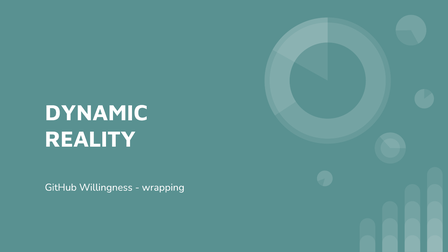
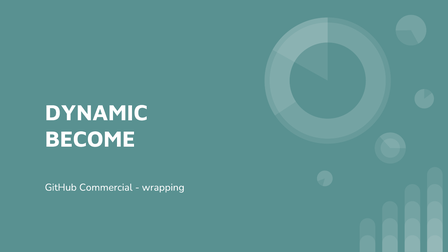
REALITY: REALITY -> BECOME (90, 139)
Willingness: Willingness -> Commercial (106, 187)
